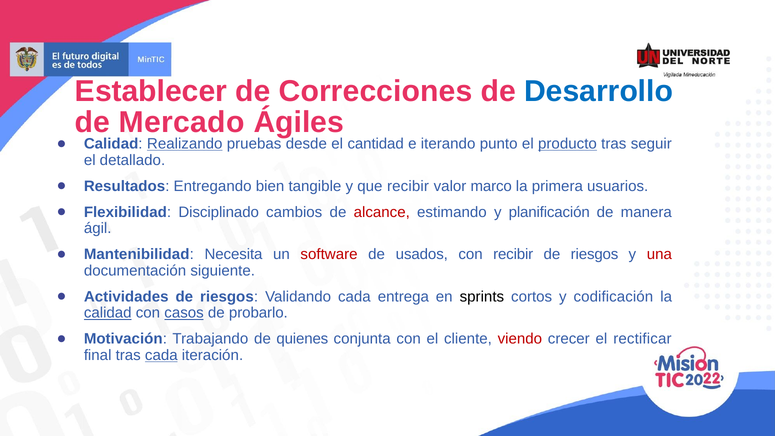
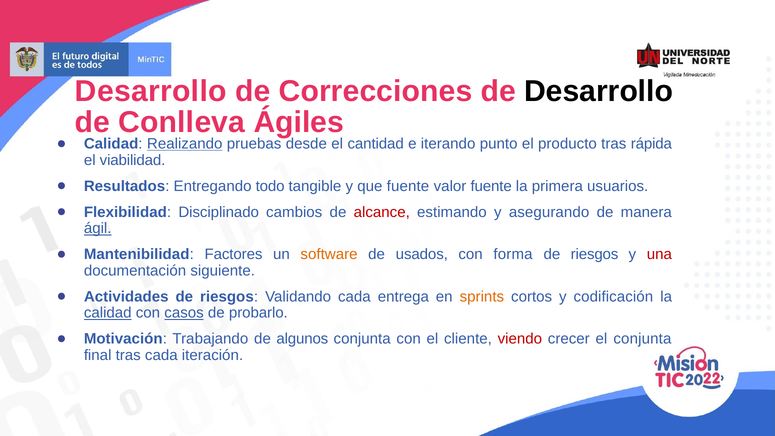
Establecer: Establecer -> Desarrollo (151, 91)
Desarrollo colour: blue -> black (599, 91)
Mercado: Mercado -> Conlleva (182, 122)
producto underline: present -> none (567, 144)
seguir: seguir -> rápida (651, 144)
detallado: detallado -> viabilidad (133, 160)
bien: bien -> todo (270, 186)
que recibir: recibir -> fuente (408, 186)
valor marco: marco -> fuente (491, 186)
planificación: planificación -> asegurando (549, 212)
ágil underline: none -> present (98, 228)
Necesita: Necesita -> Factores (233, 254)
software colour: red -> orange (329, 254)
con recibir: recibir -> forma (513, 254)
sprints colour: black -> orange (482, 297)
quienes: quienes -> algunos (302, 339)
el rectificar: rectificar -> conjunta (642, 339)
cada underline: present -> none (161, 355)
